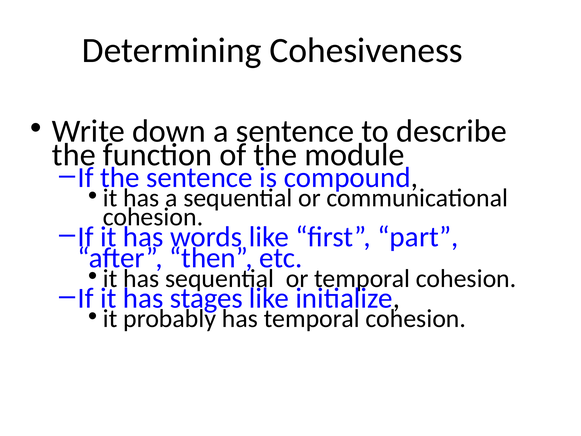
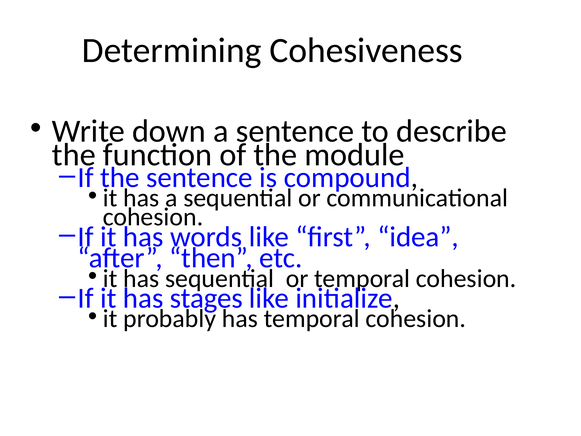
part: part -> idea (418, 237)
